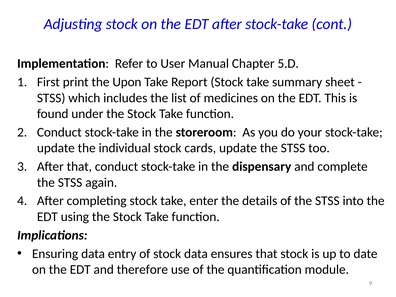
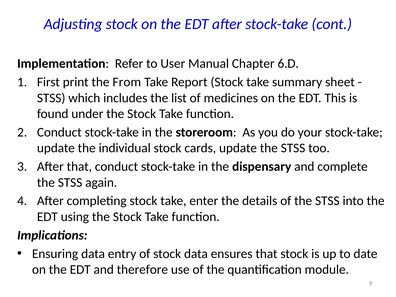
5.D: 5.D -> 6.D (288, 64)
Upon: Upon -> From (127, 82)
